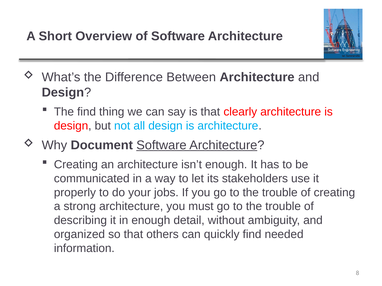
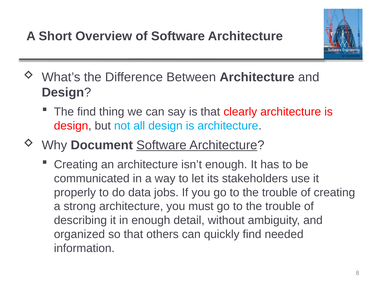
your: your -> data (140, 193)
